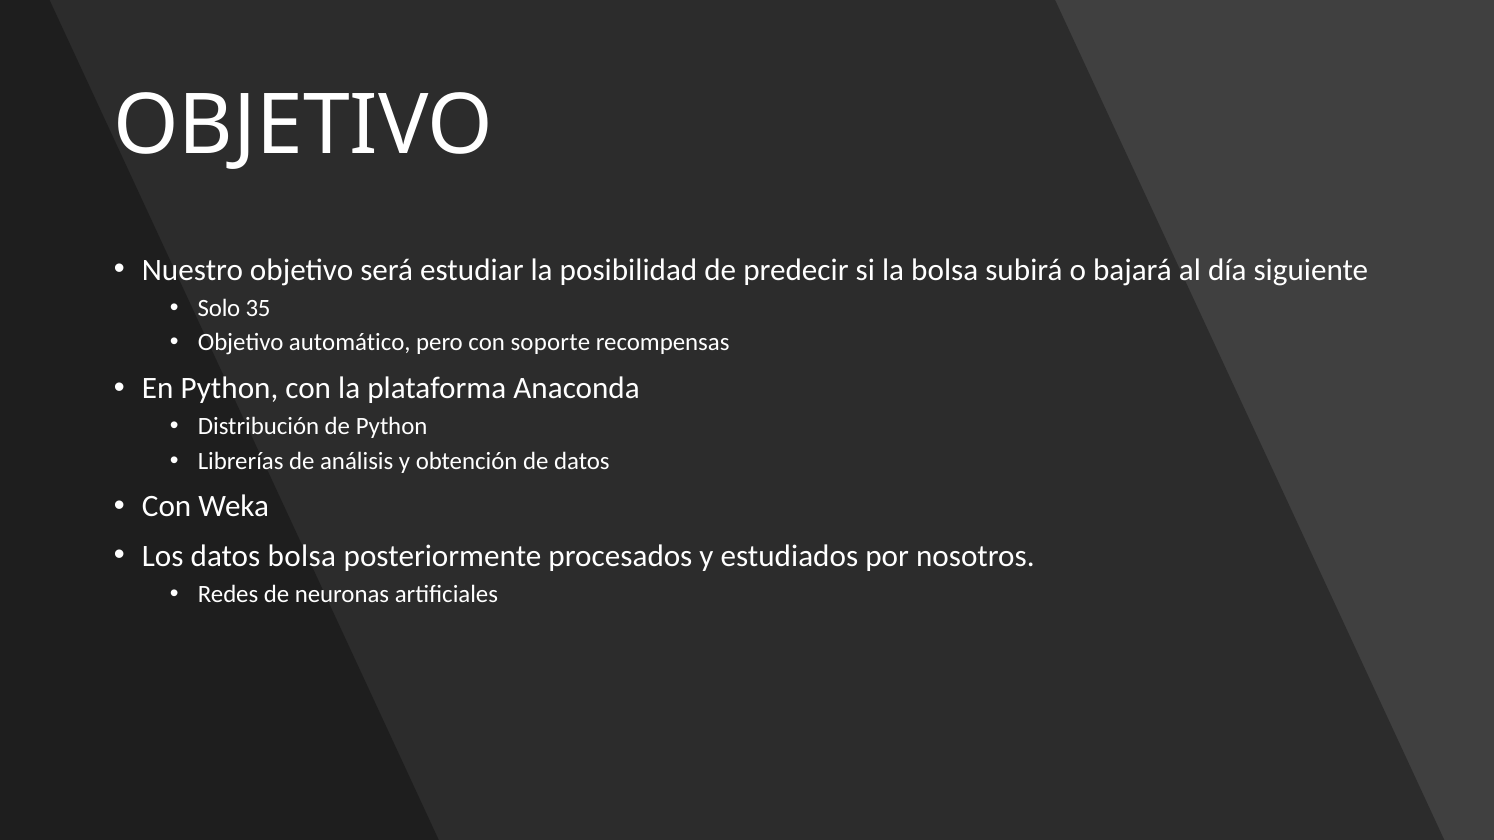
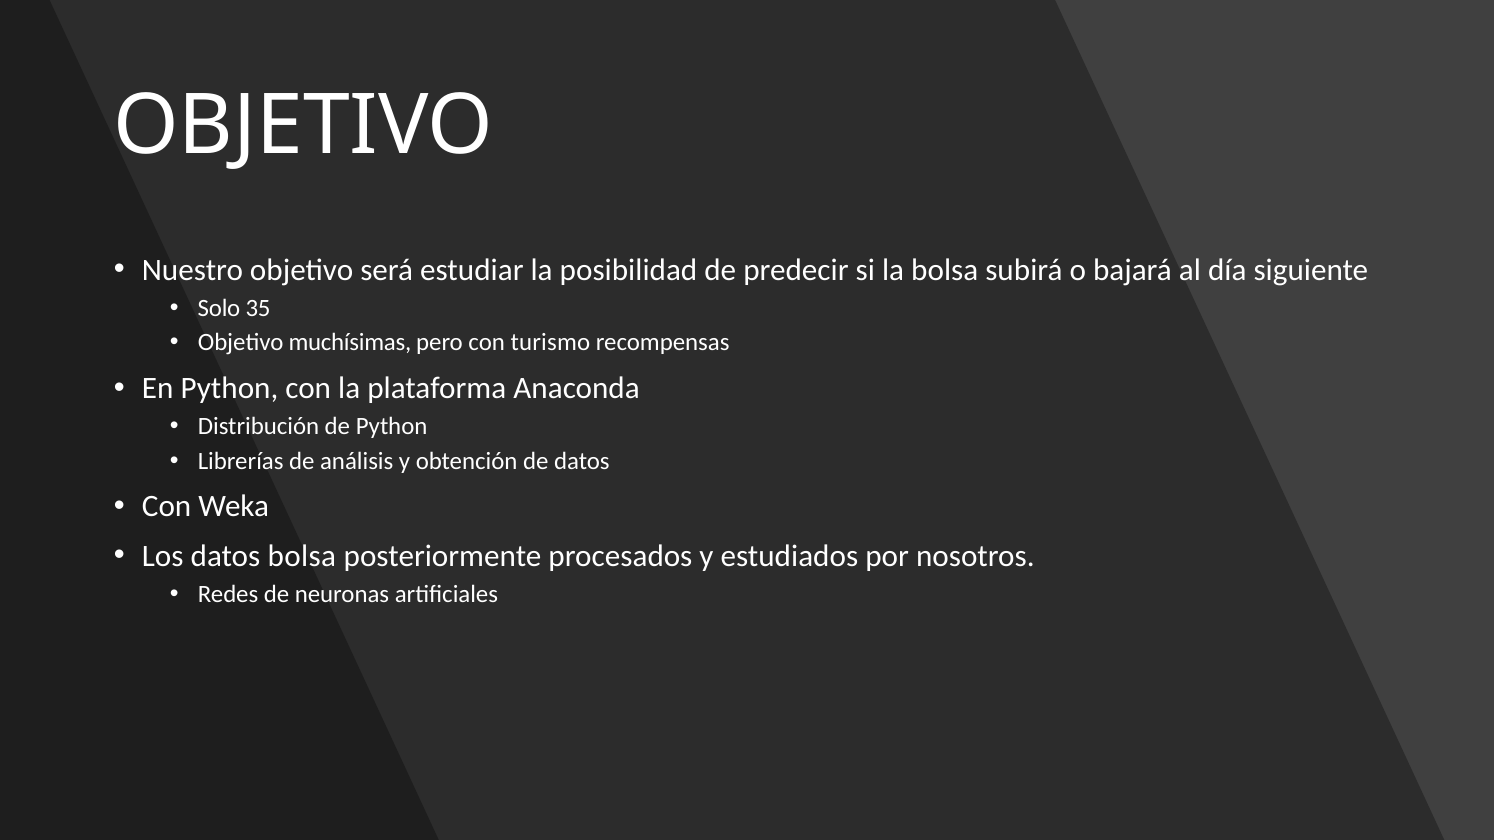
automático: automático -> muchísimas (350, 343)
soporte: soporte -> turismo (550, 343)
